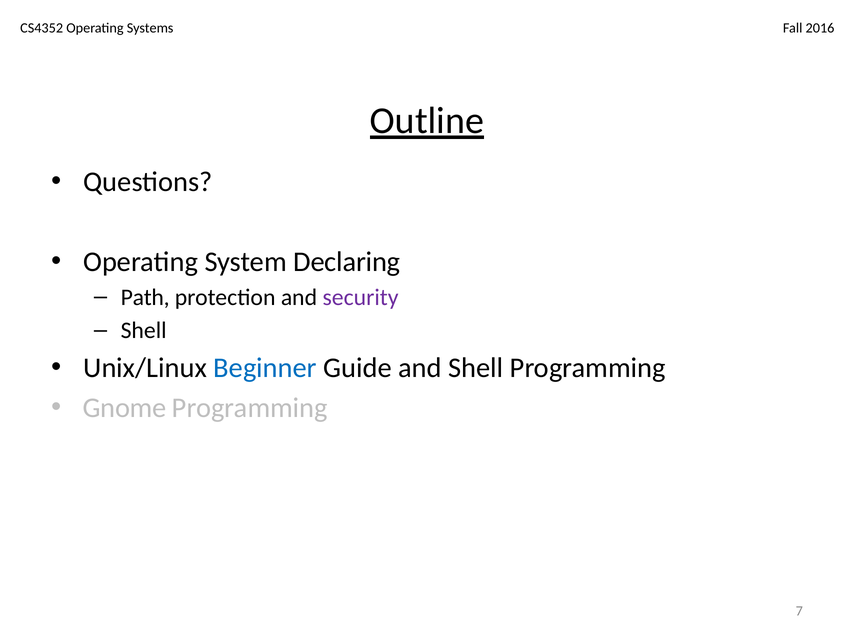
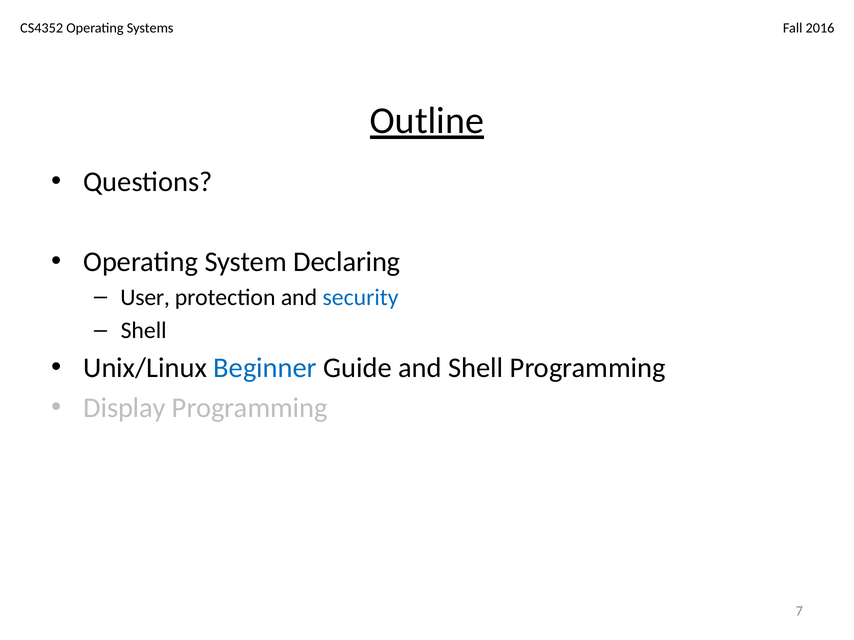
Path: Path -> User (145, 298)
security colour: purple -> blue (361, 298)
Gnome: Gnome -> Display (124, 408)
